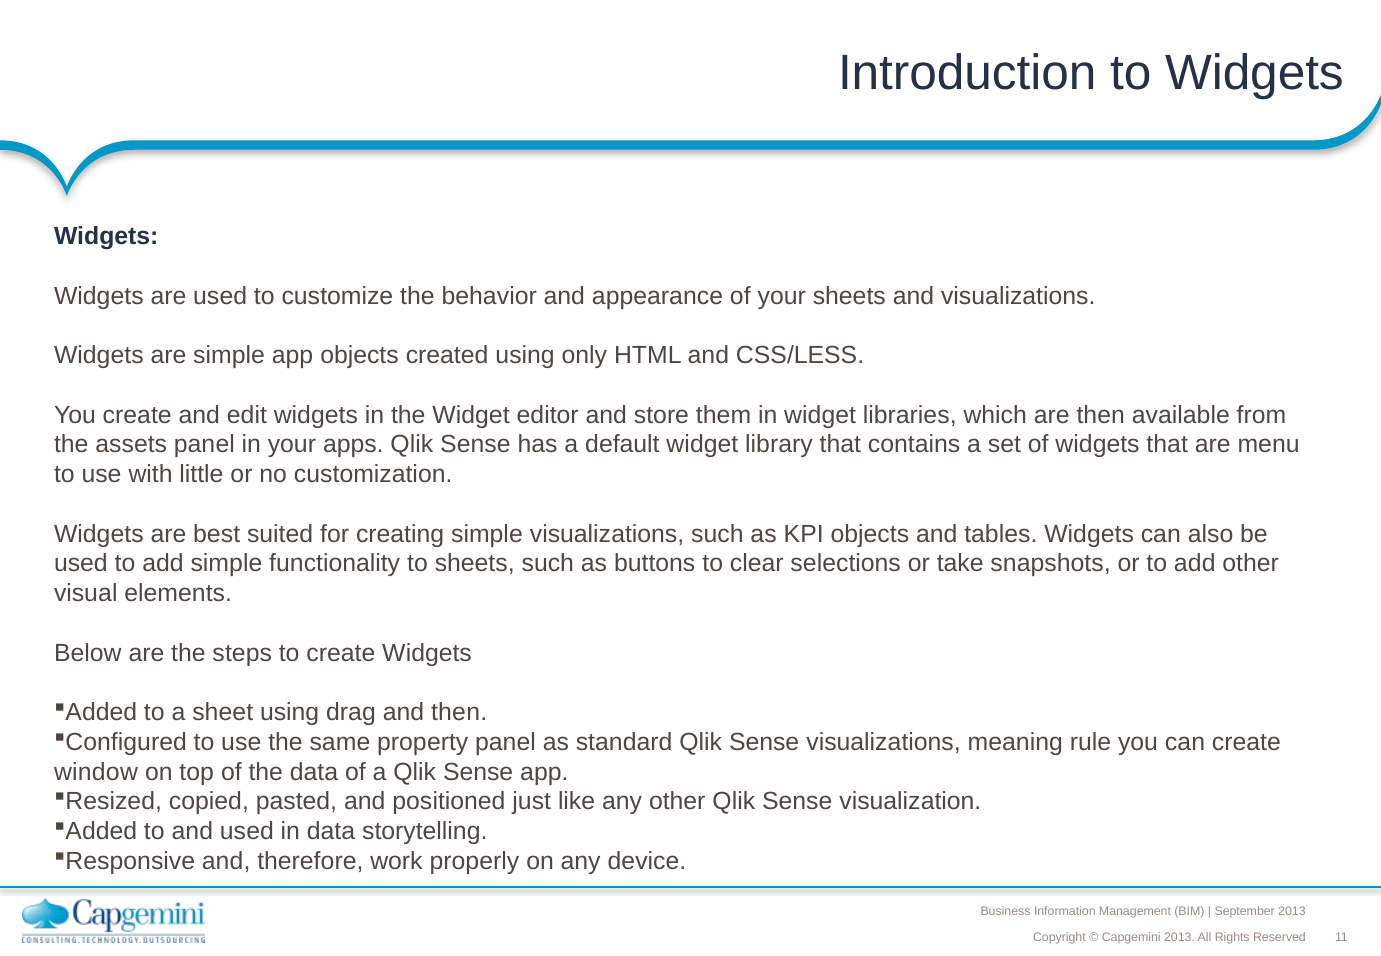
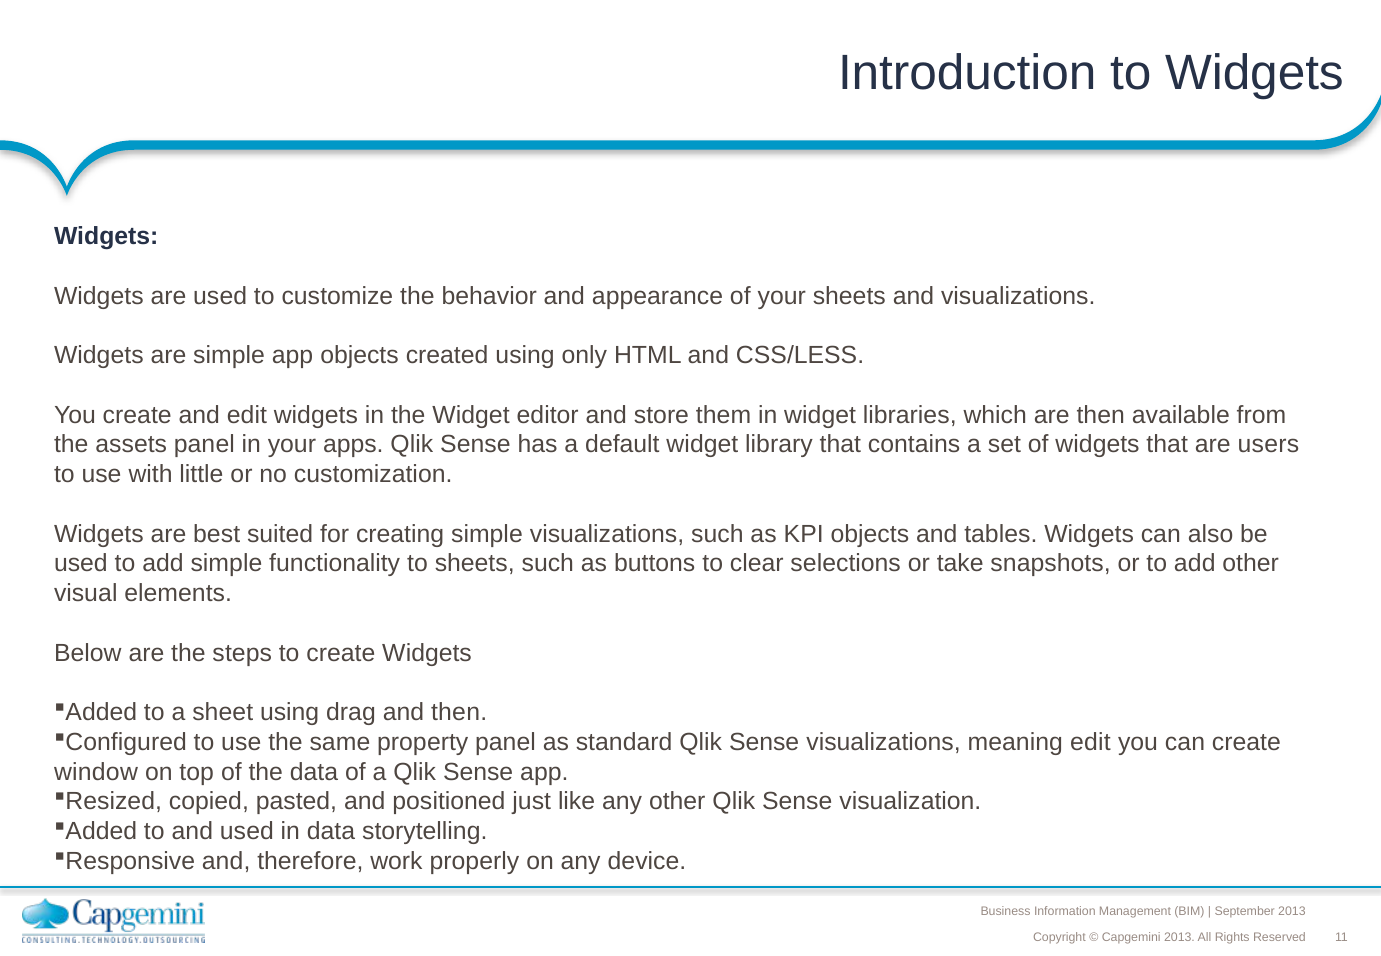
menu: menu -> users (1268, 445)
meaning rule: rule -> edit (1090, 742)
